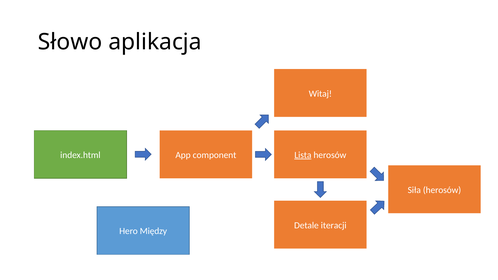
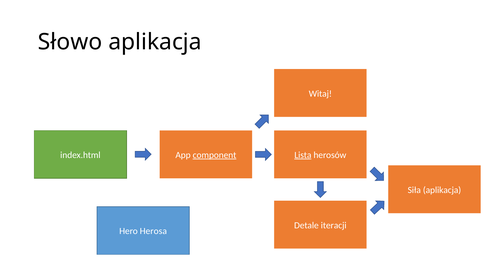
component underline: none -> present (215, 155)
Siła herosów: herosów -> aplikacja (442, 190)
Między: Między -> Herosa (153, 231)
